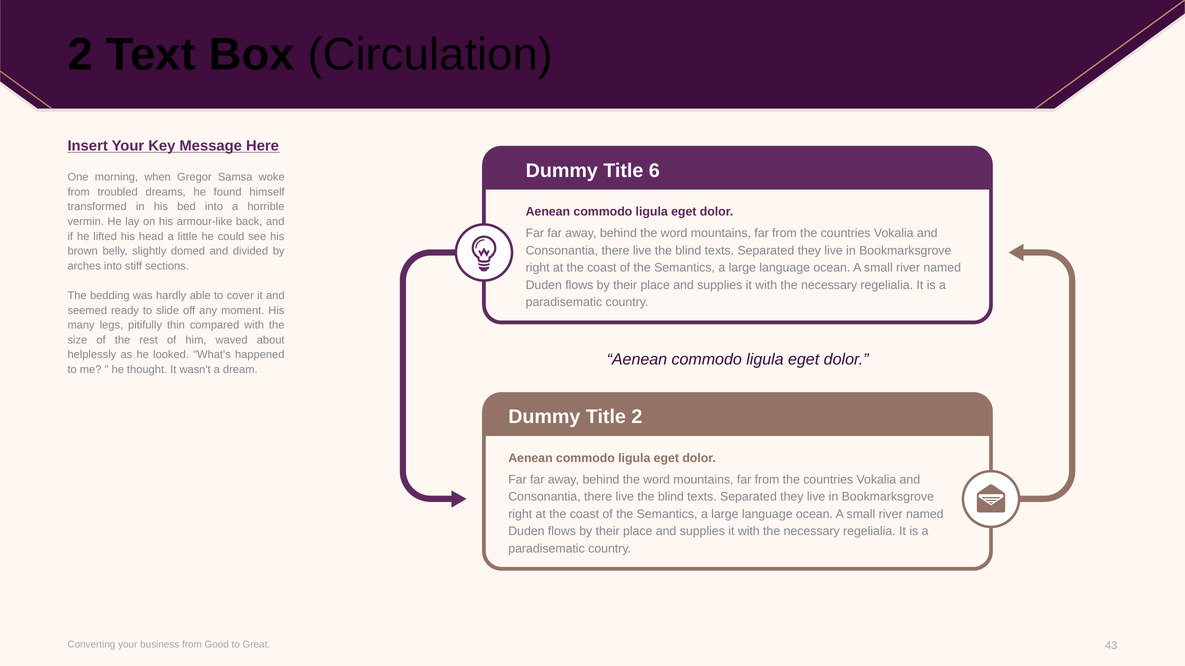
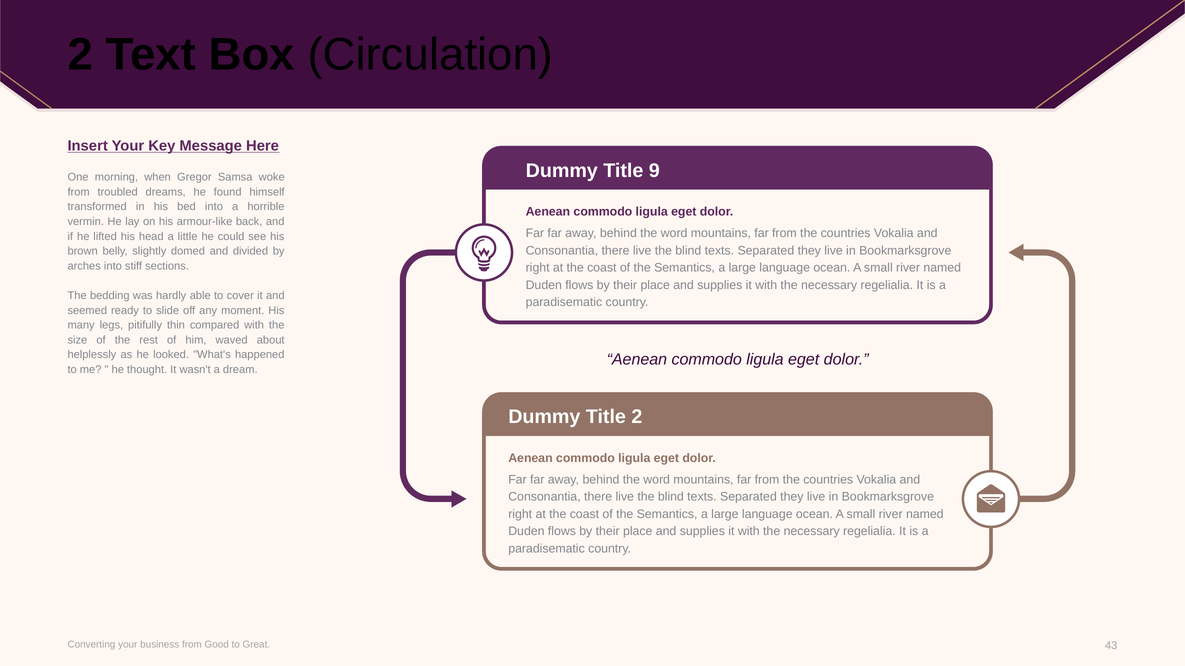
6: 6 -> 9 (654, 171)
